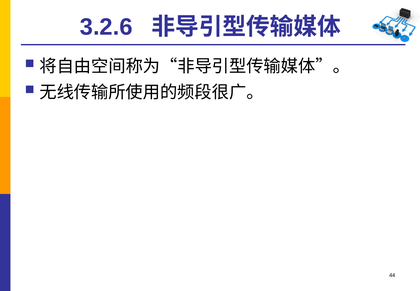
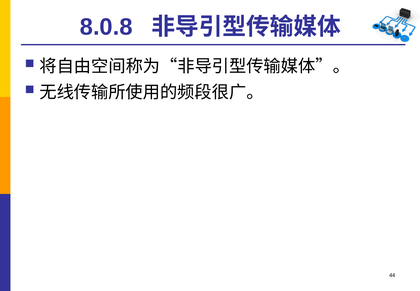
3.2.6: 3.2.6 -> 8.0.8 (106, 27)
